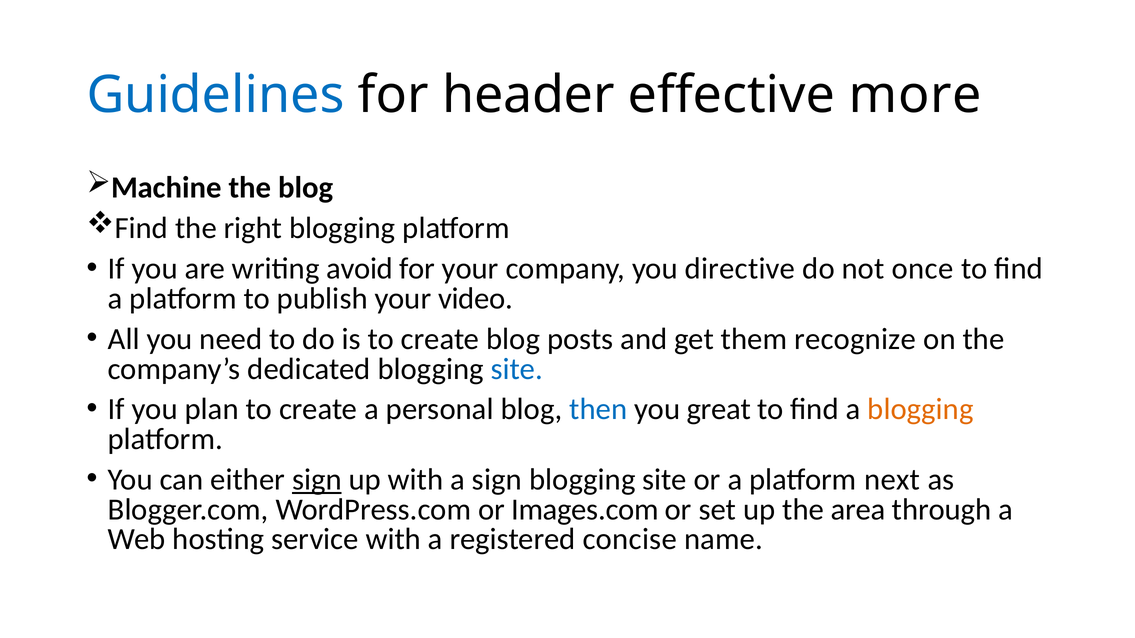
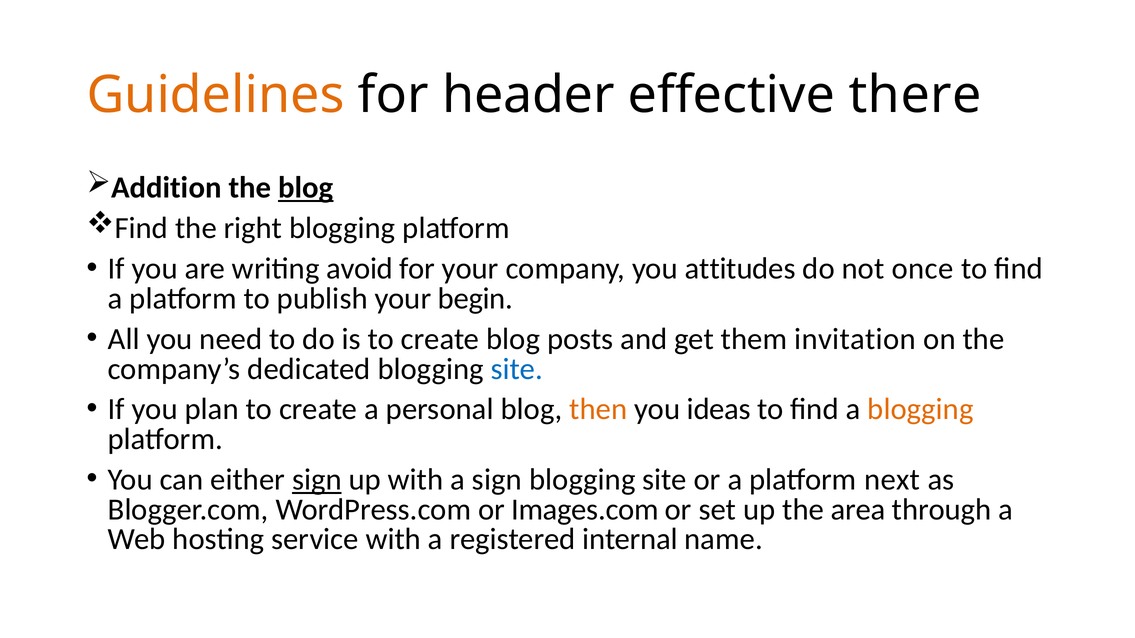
Guidelines colour: blue -> orange (215, 95)
more: more -> there (915, 95)
Machine: Machine -> Addition (166, 188)
blog underline: none -> present (306, 188)
directive: directive -> attitudes (740, 269)
video: video -> begin (475, 299)
recognize: recognize -> invitation (855, 339)
then colour: blue -> orange (598, 410)
great: great -> ideas (719, 410)
concise: concise -> internal (630, 540)
